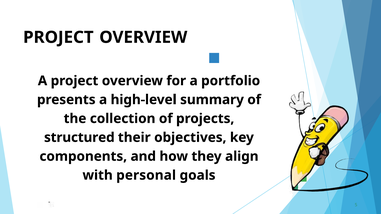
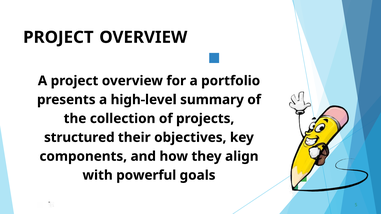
personal: personal -> powerful (146, 175)
